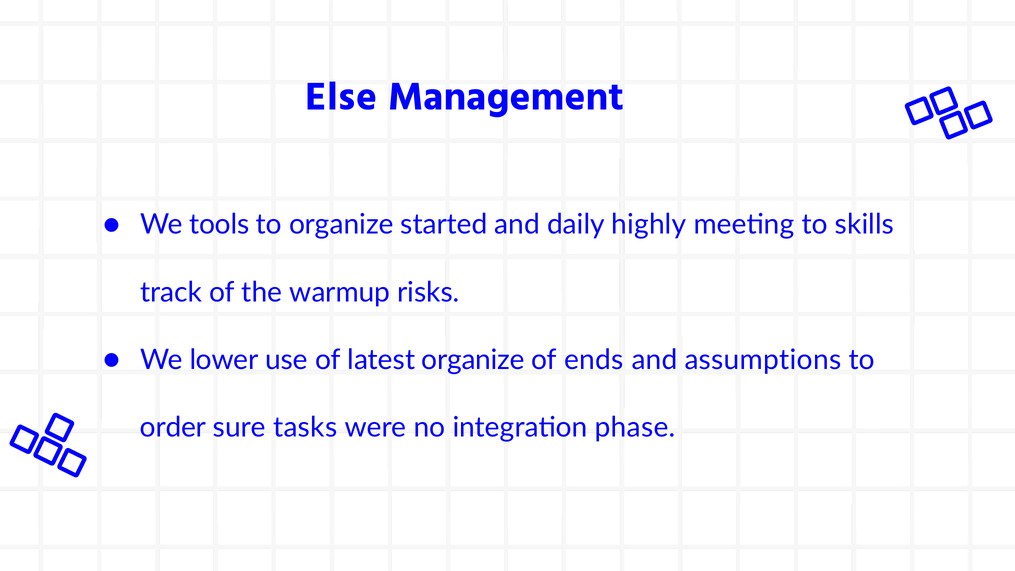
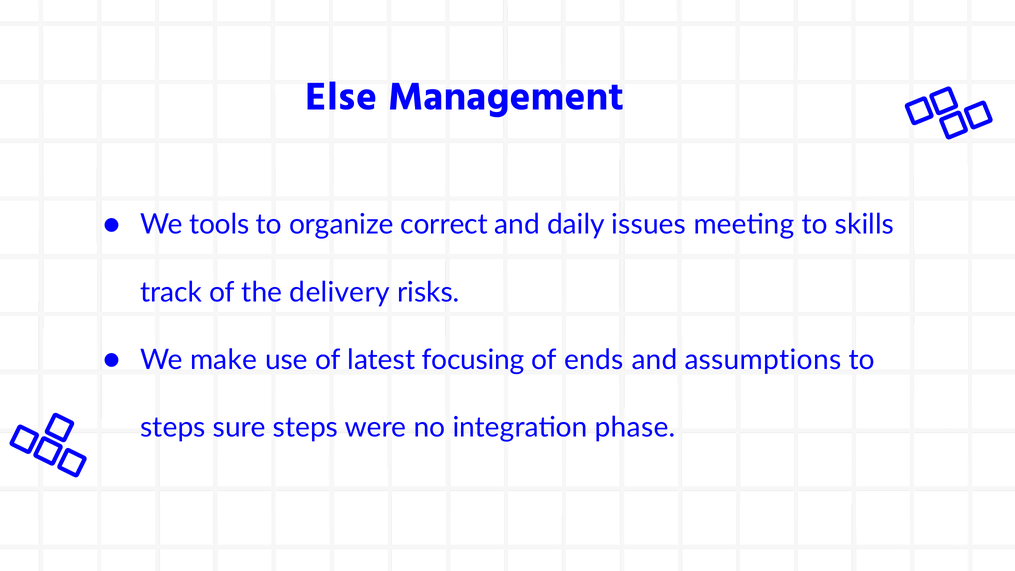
started: started -> correct (444, 225)
highly: highly -> issues (649, 225)
warmup: warmup -> delivery (340, 292)
lower: lower -> make (224, 360)
latest organize: organize -> focusing (473, 360)
order: order -> steps (173, 428)
sure tasks: tasks -> steps (305, 428)
